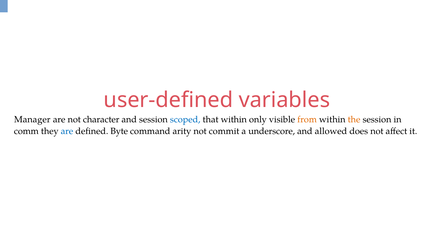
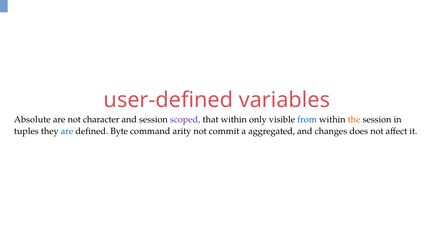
Manager: Manager -> Absolute (32, 120)
scoped colour: blue -> purple (185, 120)
from colour: orange -> blue (307, 120)
comm: comm -> tuples (26, 131)
underscore: underscore -> aggregated (272, 131)
allowed: allowed -> changes (331, 131)
